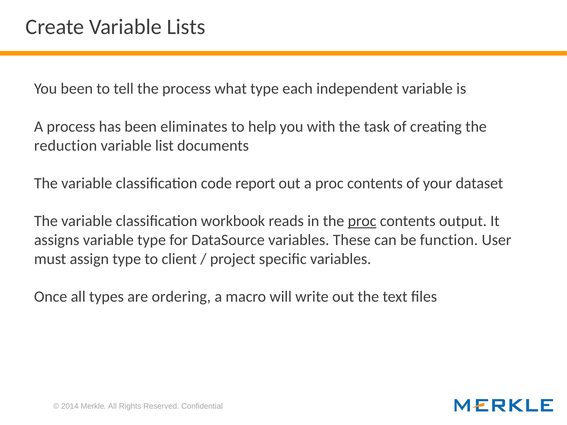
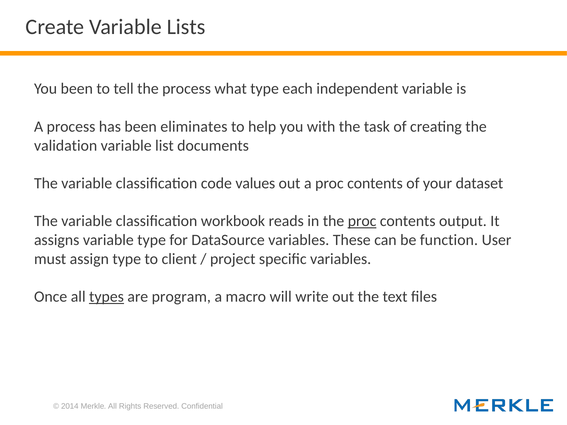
reduction: reduction -> validation (66, 146)
report: report -> values (255, 183)
types underline: none -> present (107, 297)
ordering: ordering -> program (181, 297)
